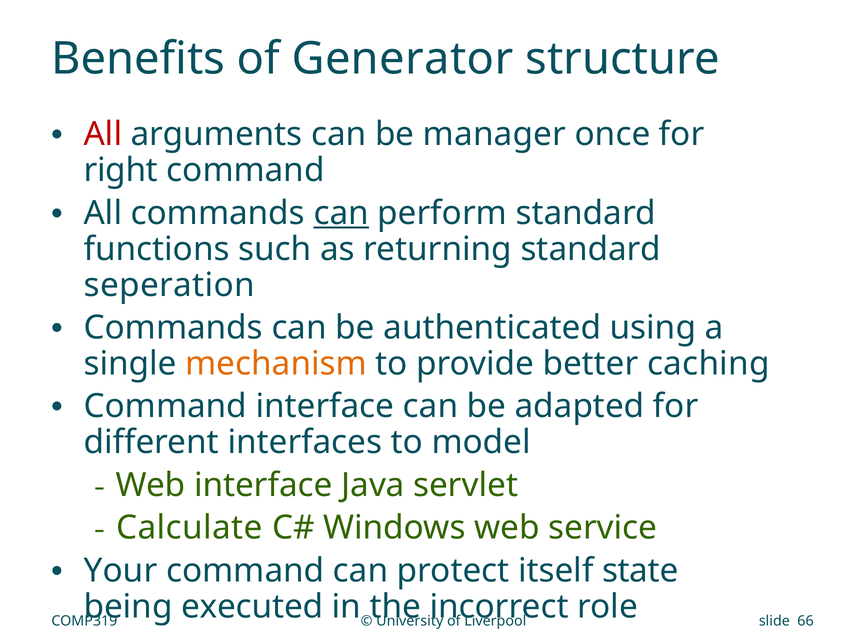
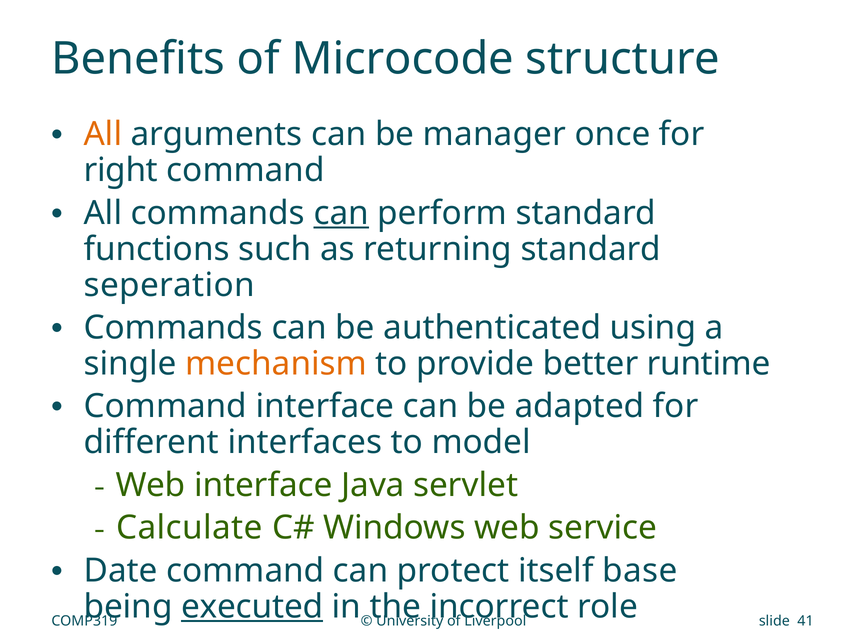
Generator: Generator -> Microcode (403, 59)
All colour: red -> orange (103, 134)
caching: caching -> runtime (709, 364)
Your: Your -> Date (121, 571)
state: state -> base (640, 571)
executed underline: none -> present (252, 607)
66: 66 -> 41 (806, 622)
